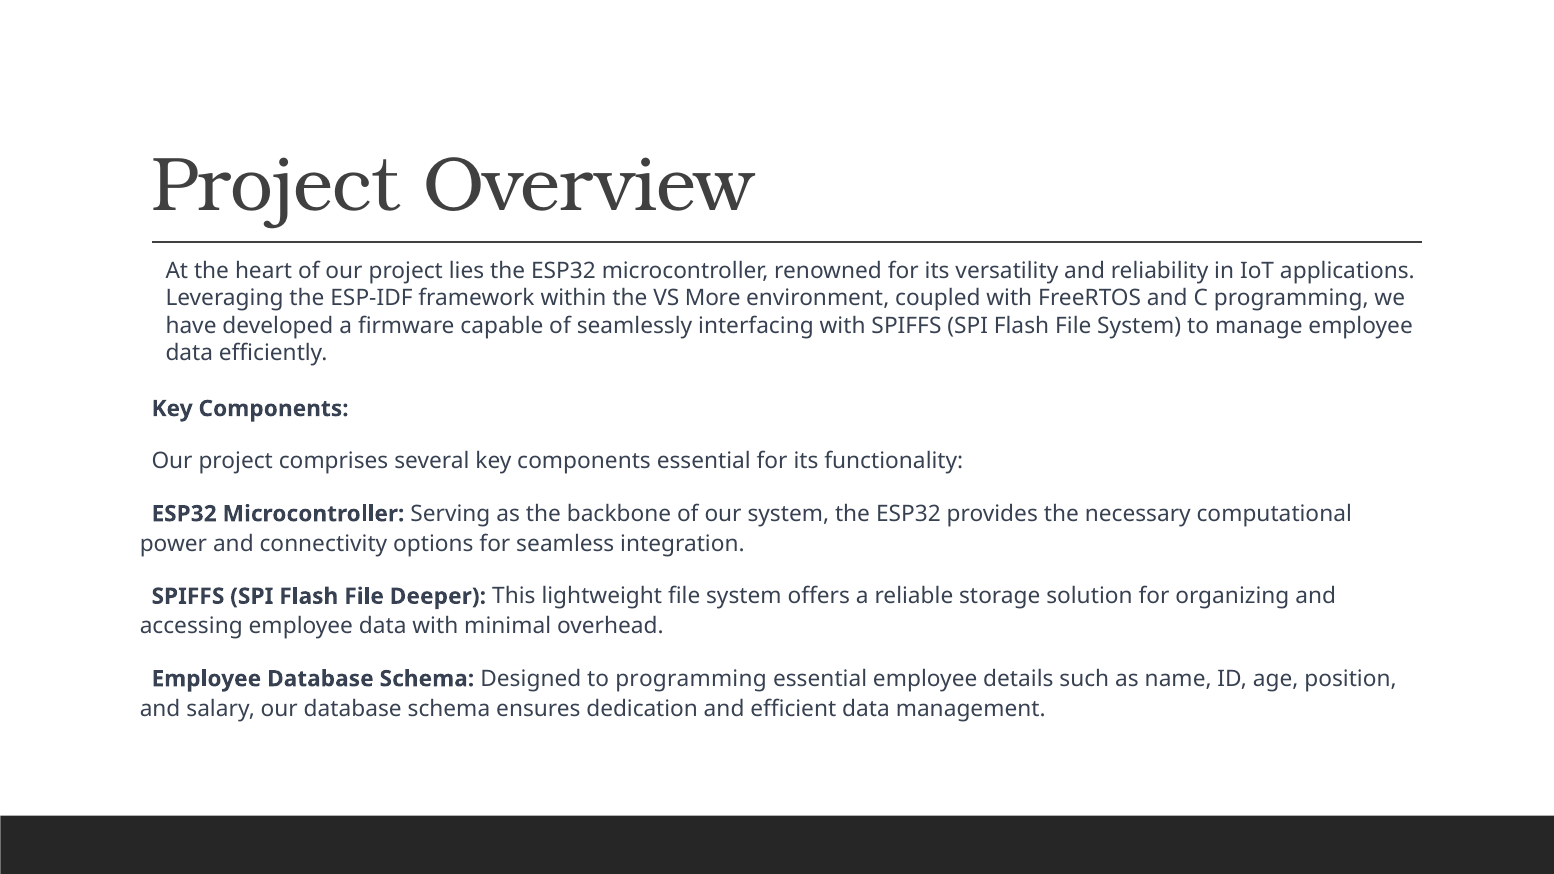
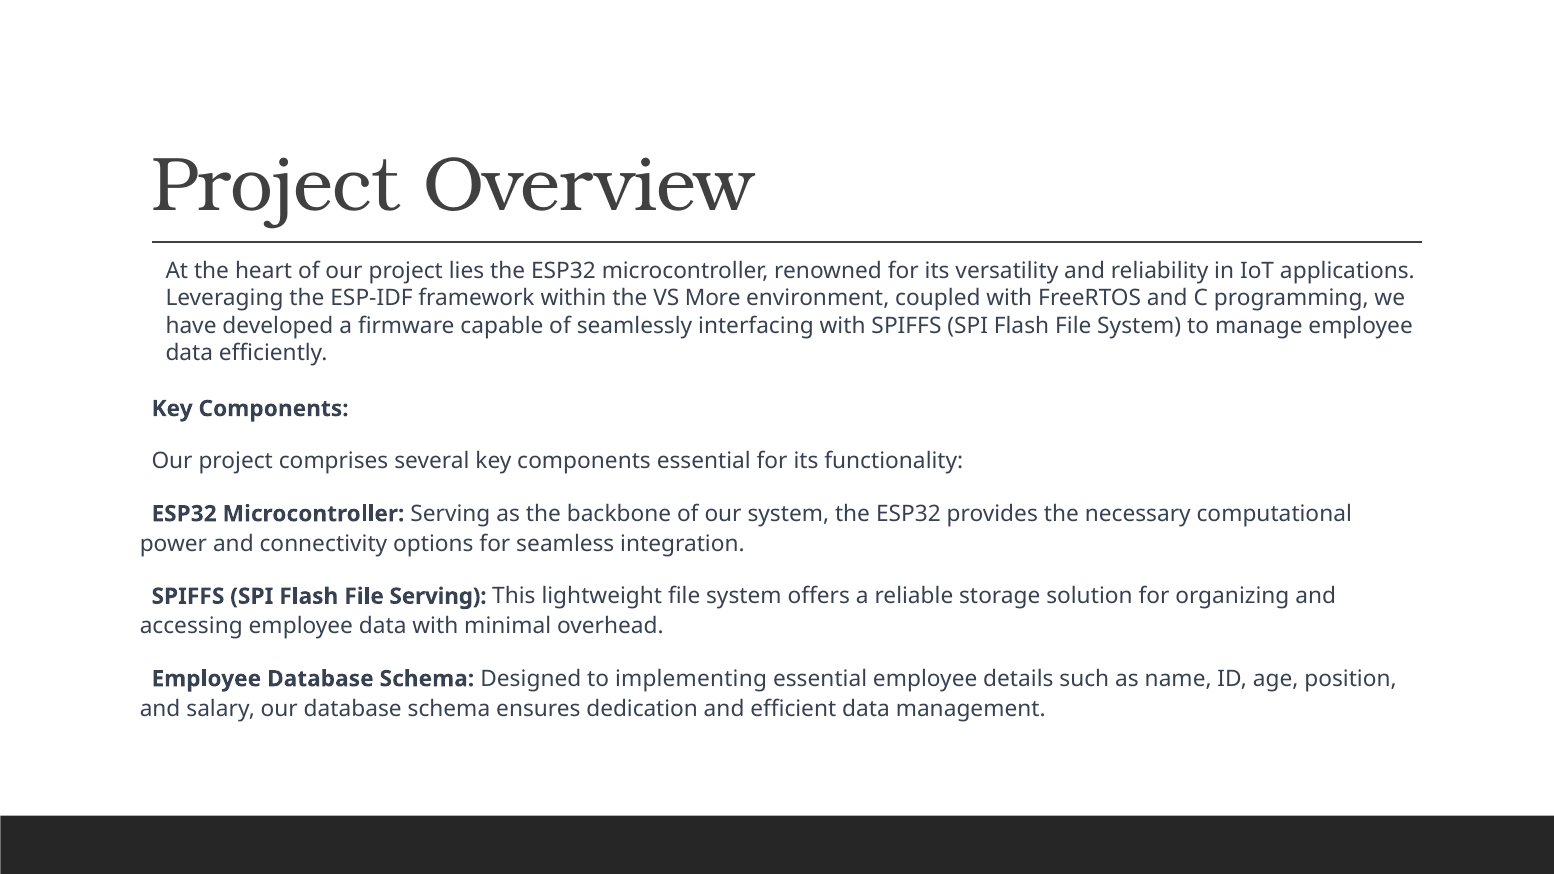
File Deeper: Deeper -> Serving (438, 596)
to programming: programming -> implementing (691, 679)
